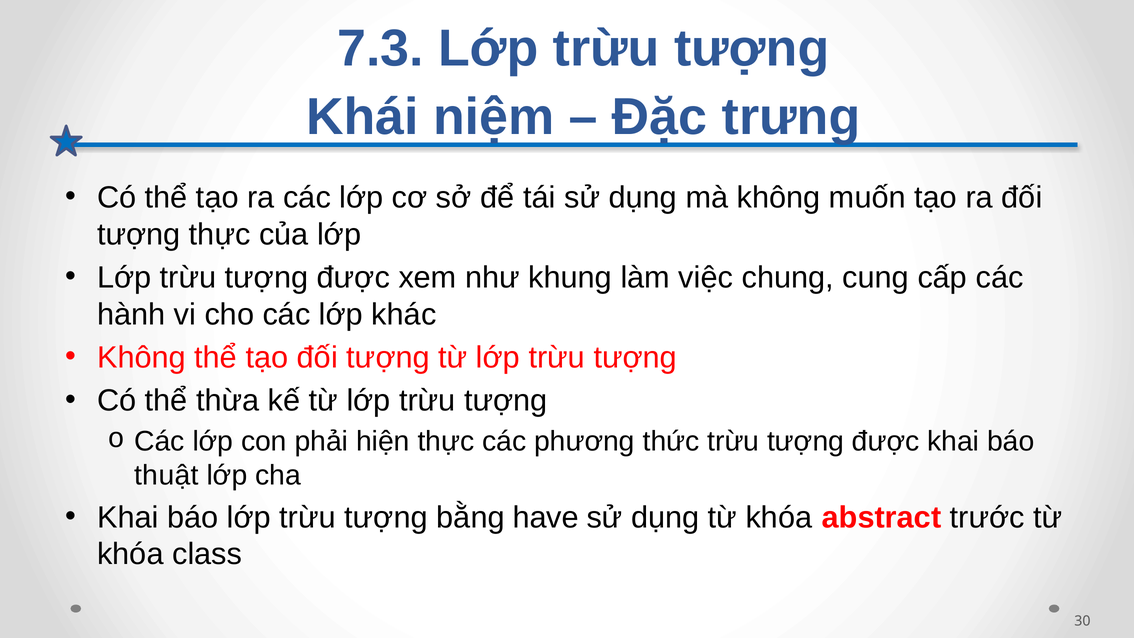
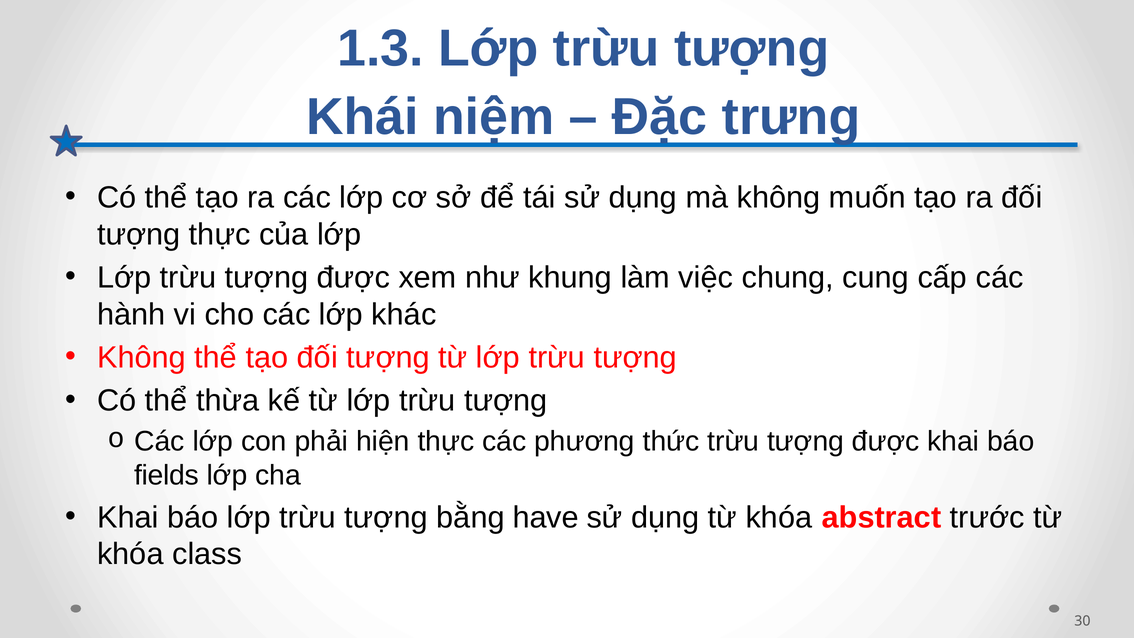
7.3: 7.3 -> 1.3 (380, 49)
thuật: thuật -> fields (167, 476)
